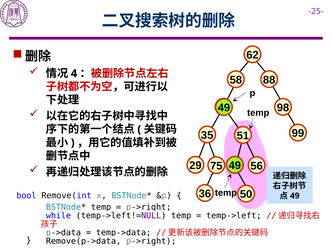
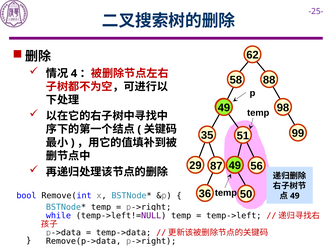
75: 75 -> 87 (216, 166)
